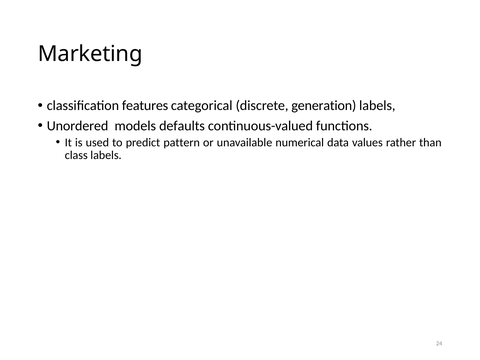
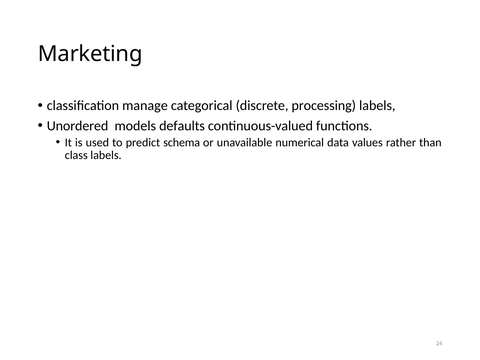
features: features -> manage (145, 106)
generation: generation -> processing (324, 106)
pattern: pattern -> schema (182, 142)
